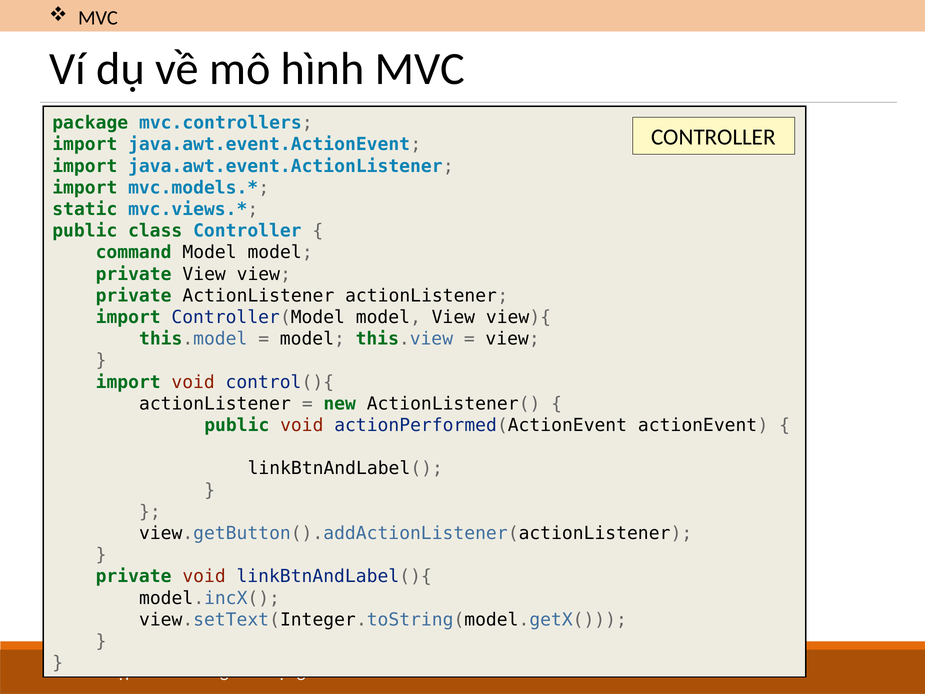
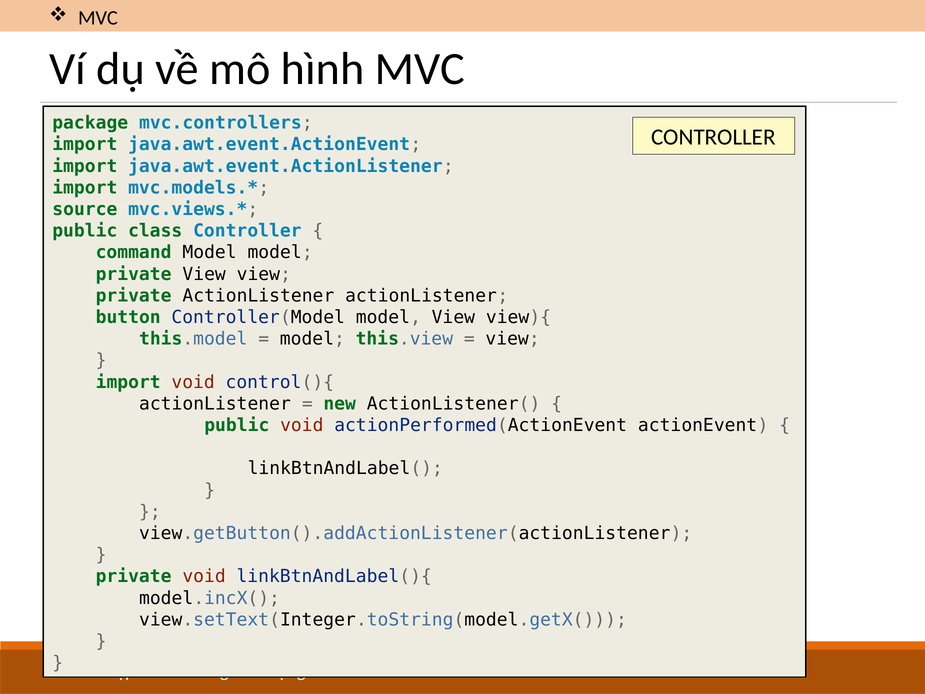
static: static -> source (85, 209)
import: import -> button (128, 317)
